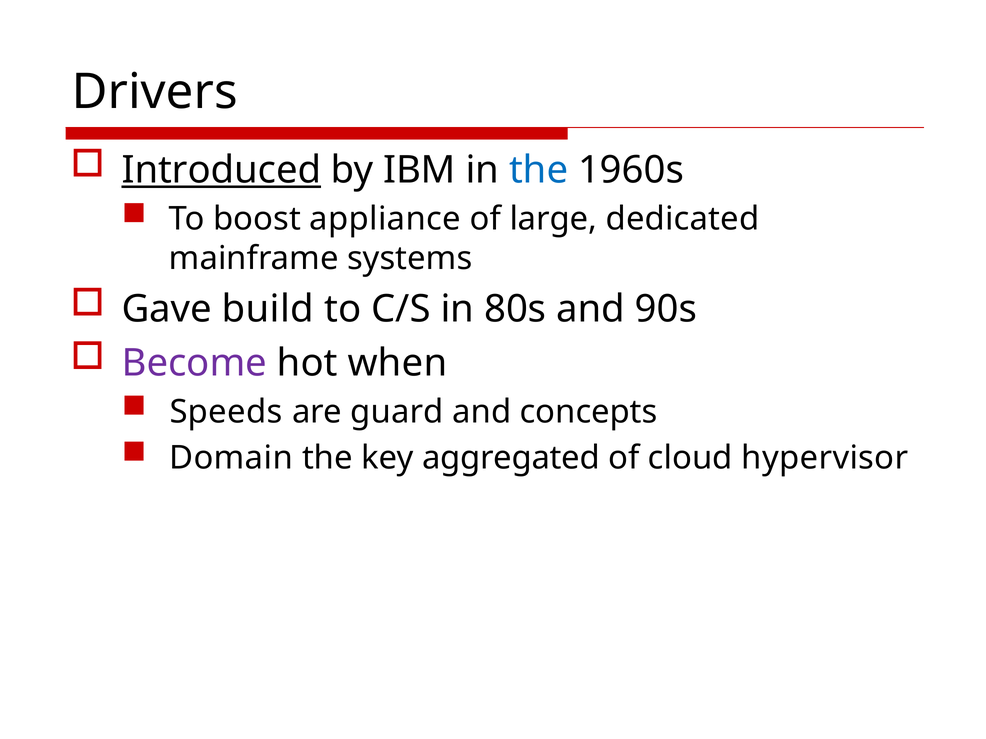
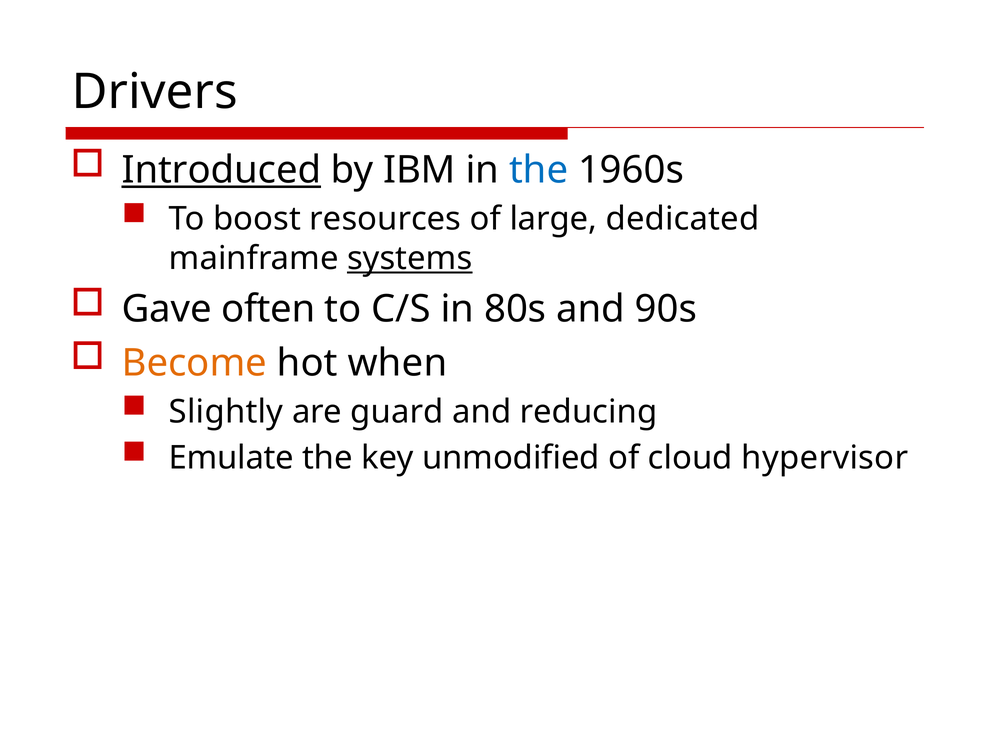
appliance: appliance -> resources (385, 219)
systems underline: none -> present (410, 259)
build: build -> often (268, 309)
Become colour: purple -> orange (194, 363)
Speeds: Speeds -> Slightly (226, 412)
concepts: concepts -> reducing (589, 412)
Domain: Domain -> Emulate (231, 458)
aggregated: aggregated -> unmodified (511, 458)
